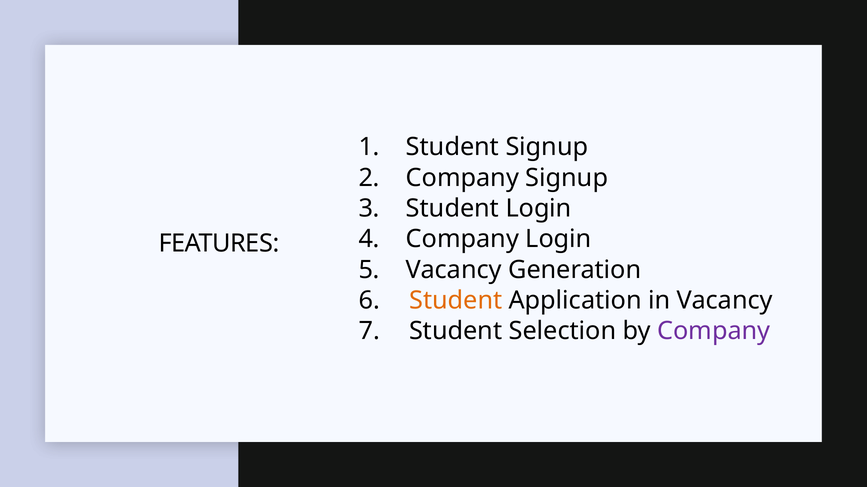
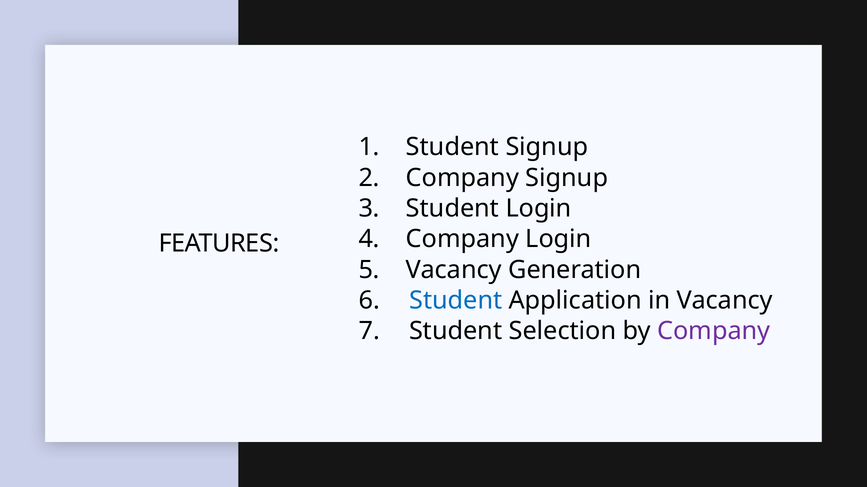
Student colour: orange -> blue (456, 301)
